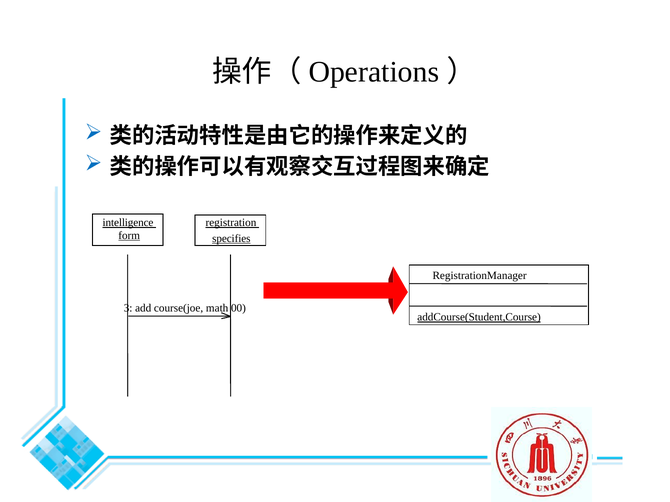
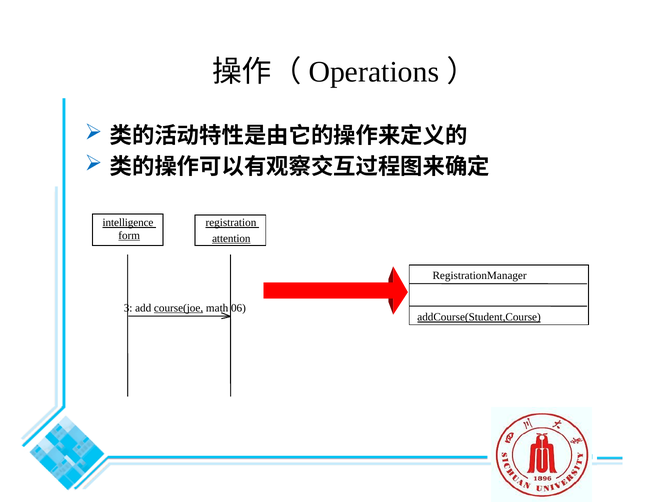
specifies: specifies -> attention (231, 239)
course(joe underline: none -> present (179, 308)
00: 00 -> 06 (238, 308)
